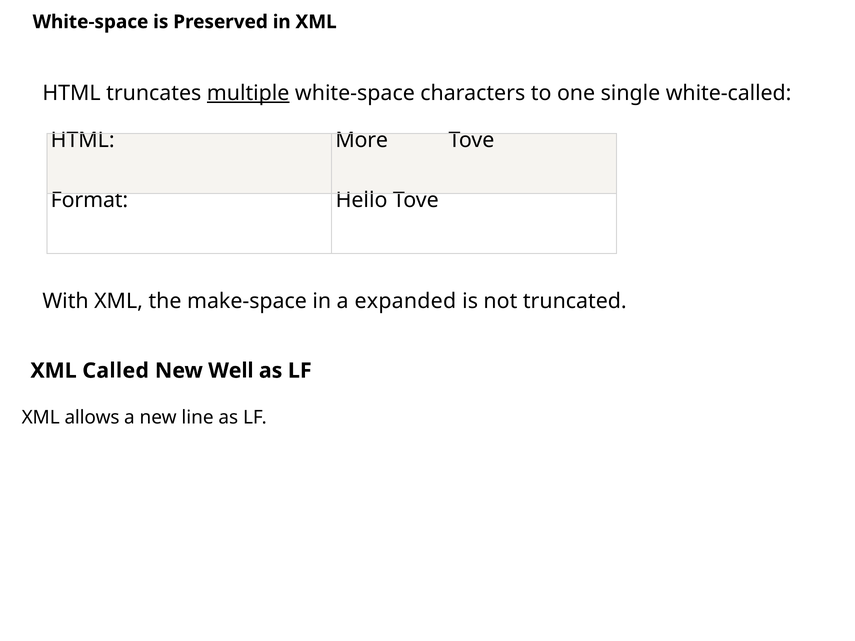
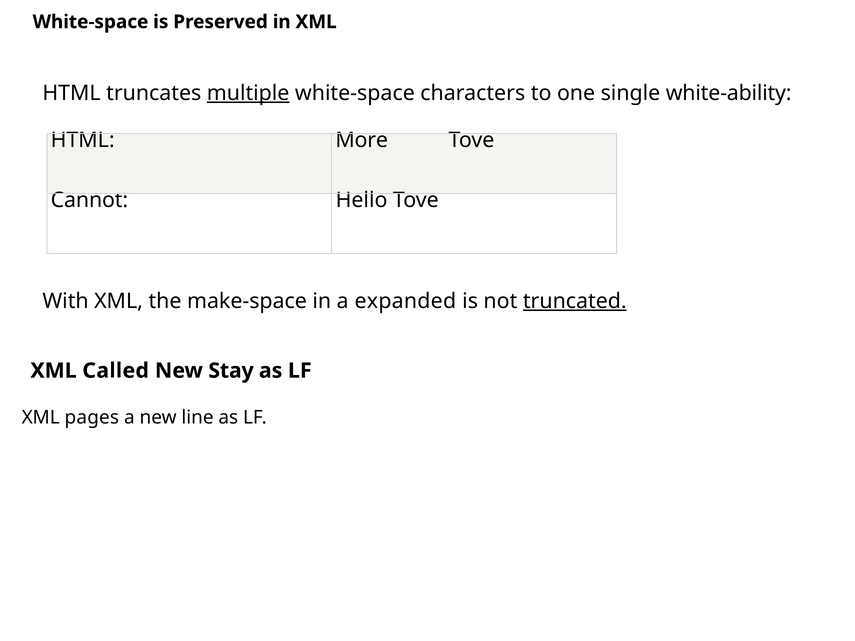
white-called: white-called -> white-ability (729, 93)
Format: Format -> Cannot (89, 200)
truncated underline: none -> present (575, 301)
Well: Well -> Stay (231, 371)
allows: allows -> pages (92, 418)
